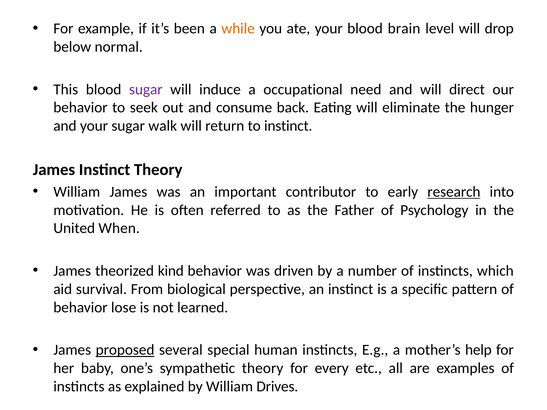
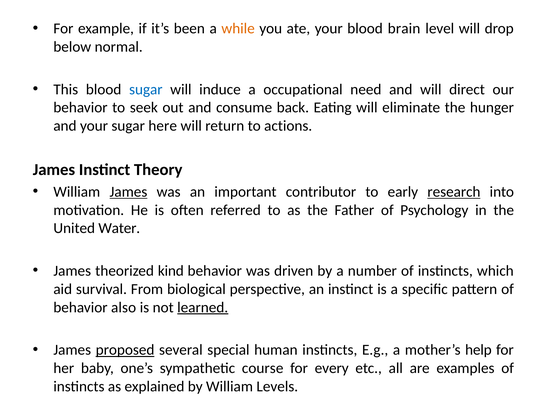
sugar colour: purple -> blue (146, 89)
walk: walk -> here (163, 126)
to instinct: instinct -> actions (288, 126)
James underline: none -> present (128, 192)
When: When -> Water (119, 228)
lose: lose -> also (124, 308)
learned underline: none -> present (203, 308)
sympathetic theory: theory -> course (263, 368)
Drives: Drives -> Levels (277, 387)
